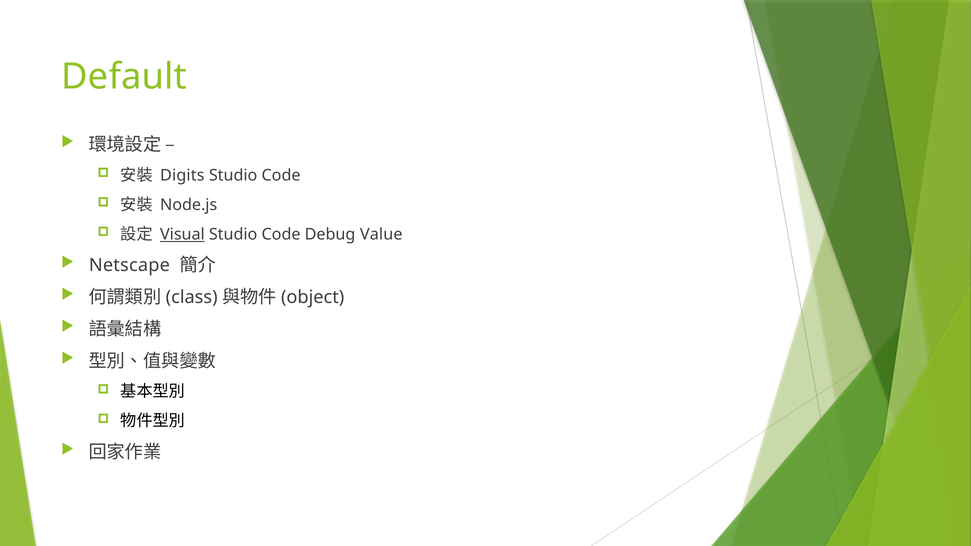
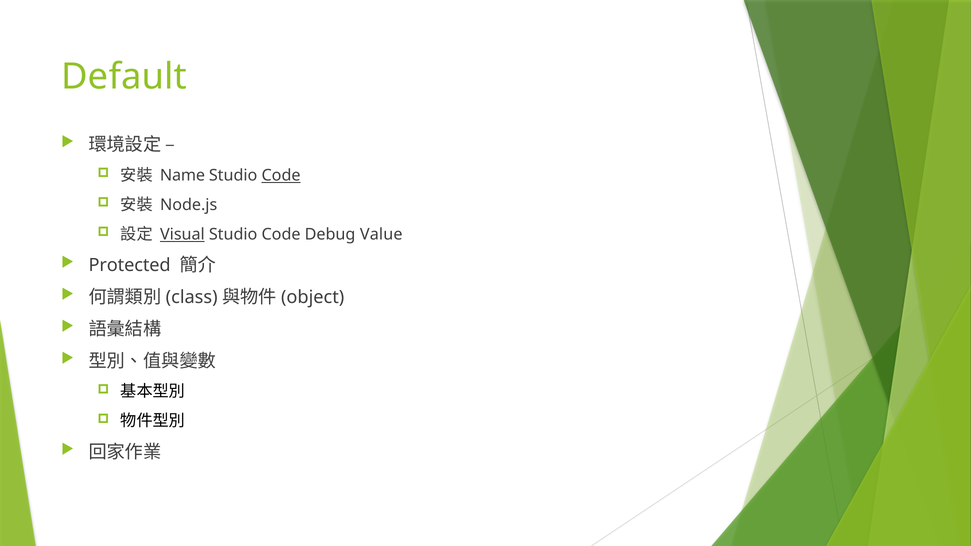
Digits: Digits -> Name (182, 175)
Code underline: none -> present (281, 175)
Netscape: Netscape -> Protected (130, 265)
